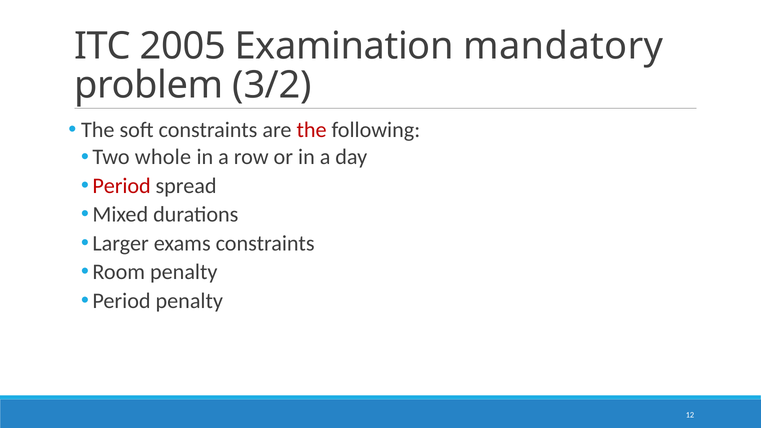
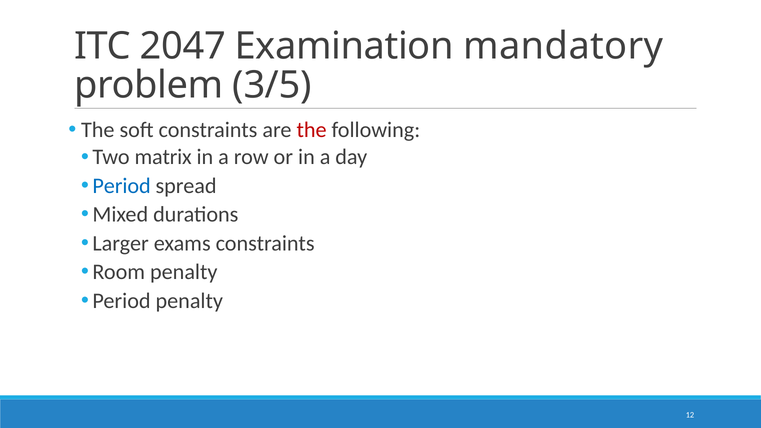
2005: 2005 -> 2047 (183, 46)
3/2: 3/2 -> 3/5 (272, 85)
whole: whole -> matrix (163, 157)
Period colour: red -> blue (122, 186)
